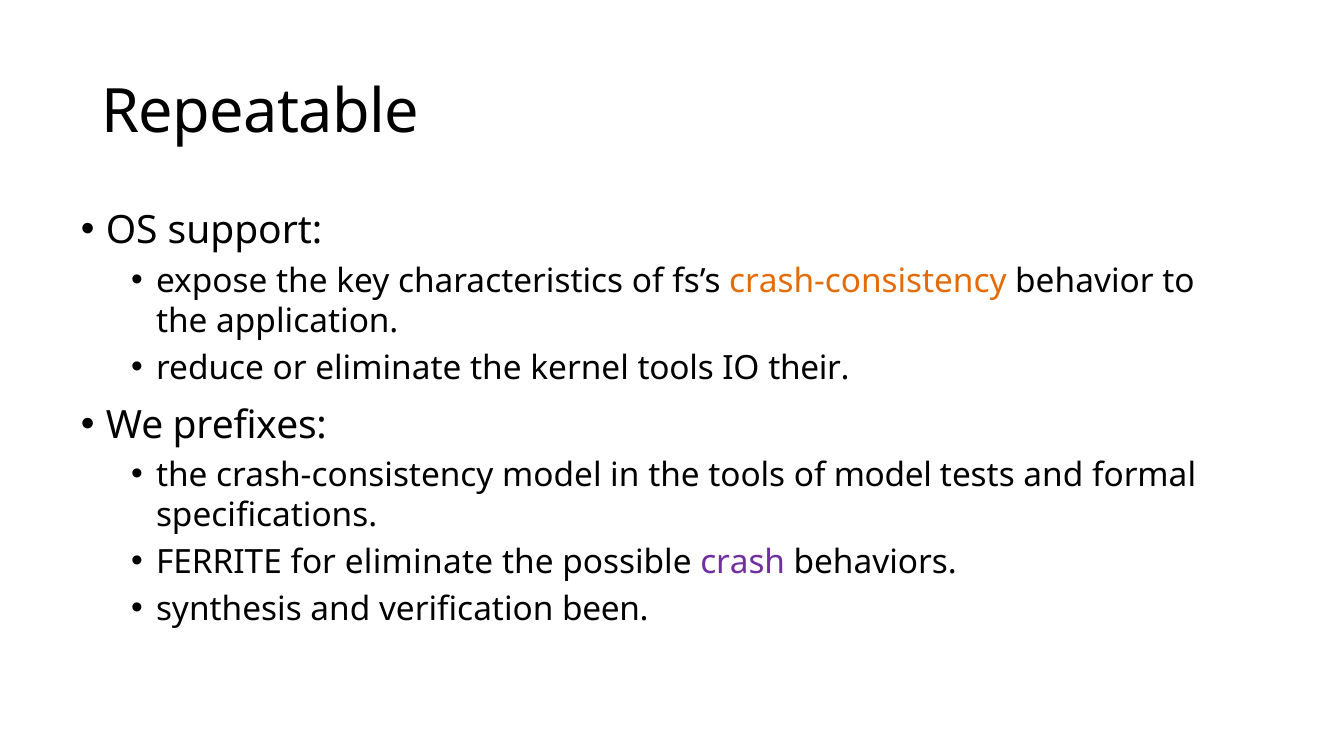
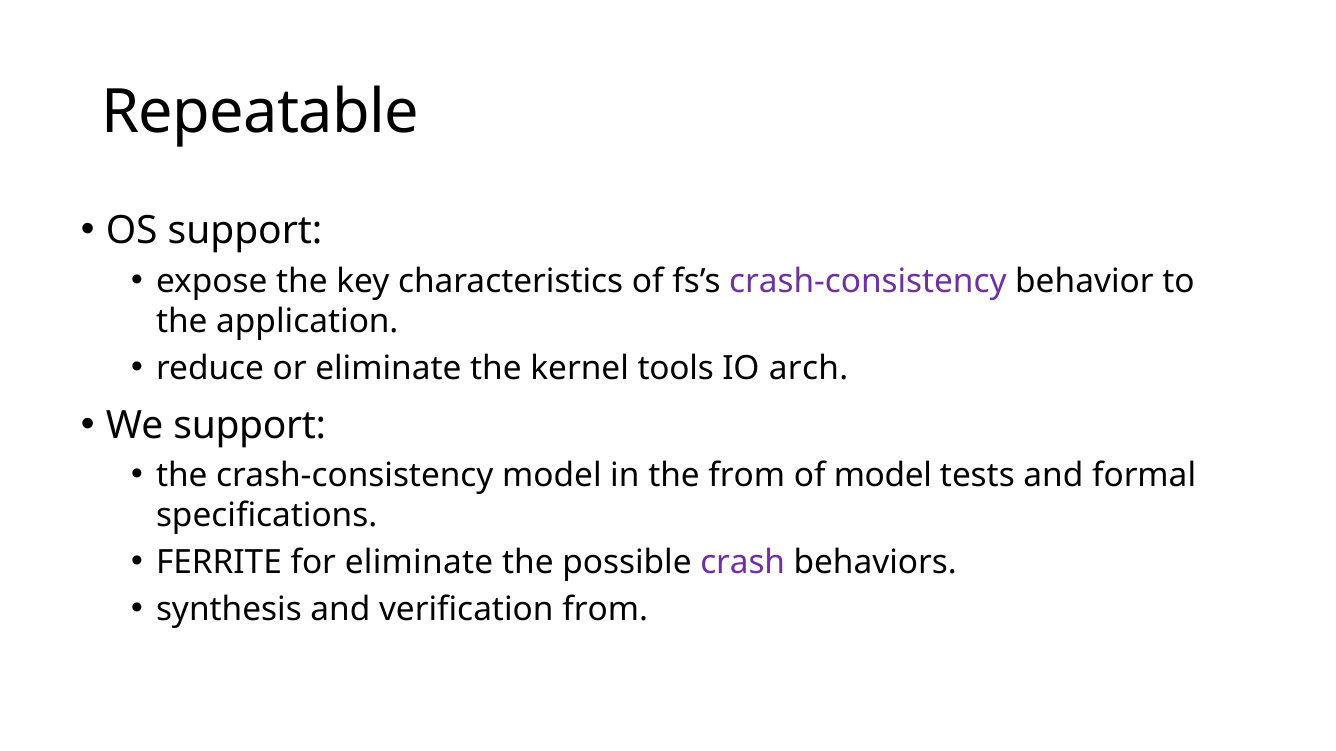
crash-consistency colour: orange -> purple (868, 281)
their: their -> arch (809, 368)
We prefixes: prefixes -> support (250, 426)
the tools: tools -> from (747, 476)
verification been: been -> from (605, 610)
